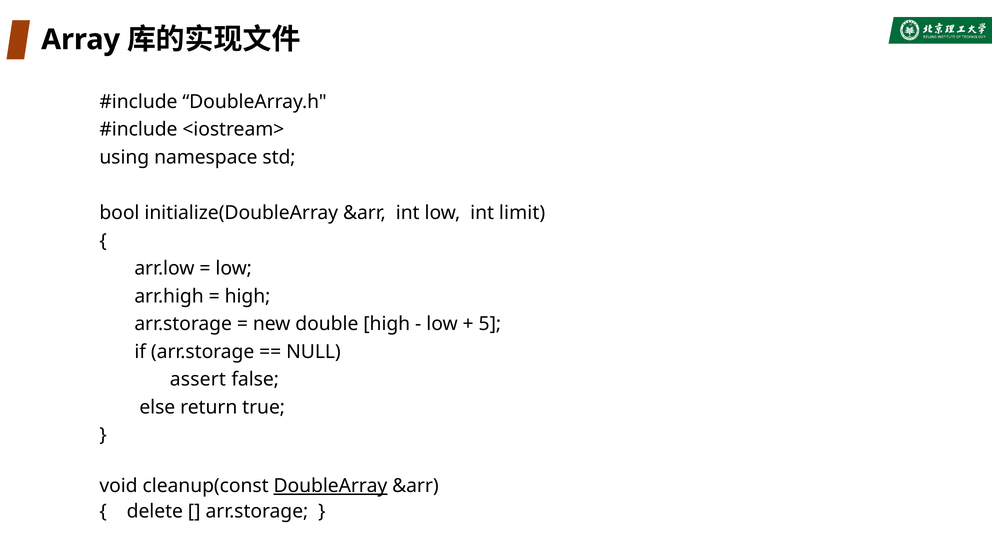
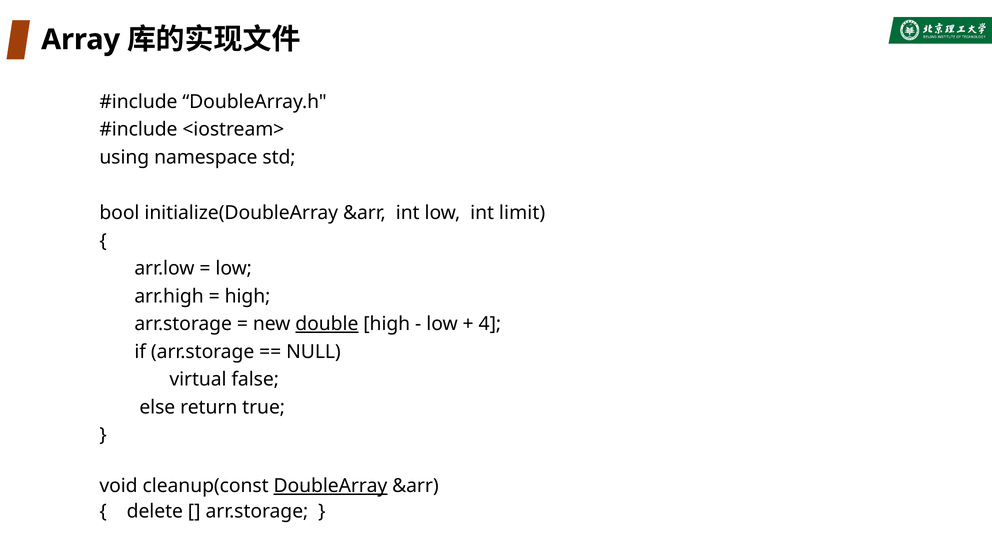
double underline: none -> present (327, 324)
5: 5 -> 4 (490, 324)
assert: assert -> virtual (198, 379)
